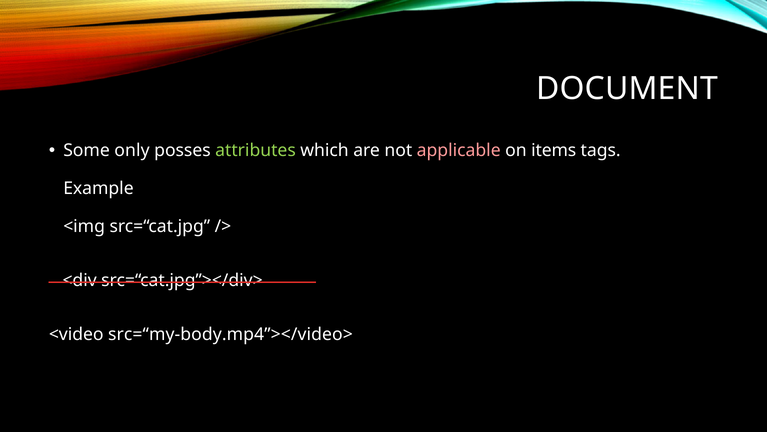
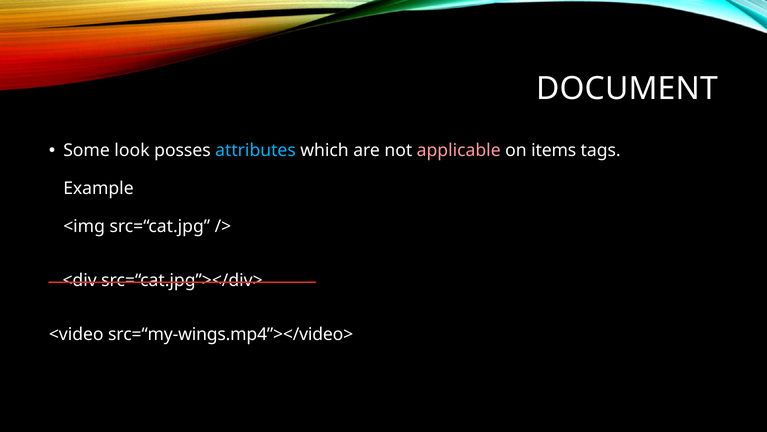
only: only -> look (132, 150)
attributes colour: light green -> light blue (256, 150)
src=“my-body.mp4”></video>: src=“my-body.mp4”></video> -> src=“my-wings.mp4”></video> (231, 334)
